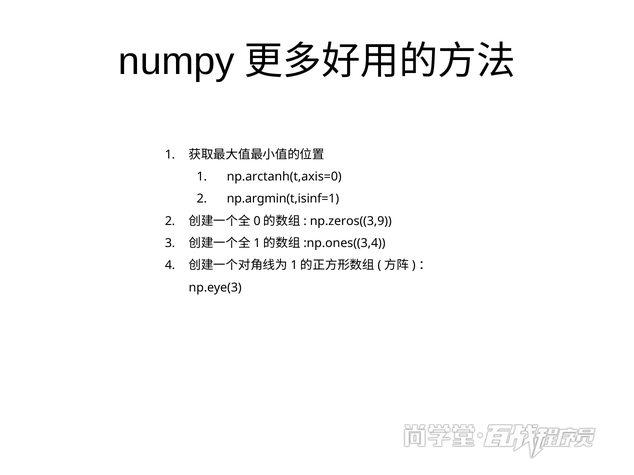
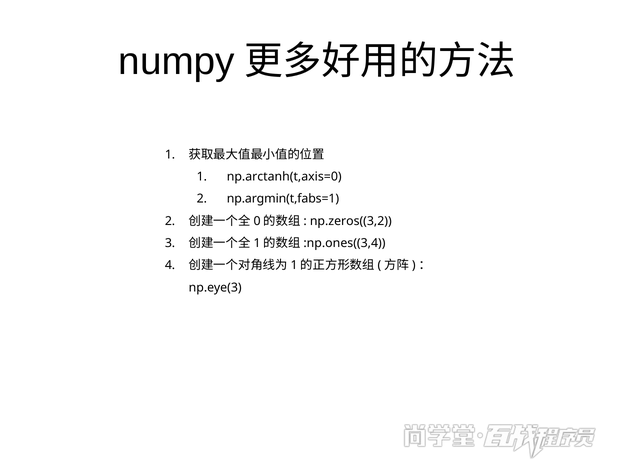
np.argmin(t,isinf=1: np.argmin(t,isinf=1 -> np.argmin(t,fabs=1 (283, 199)
np.zeros((3,9: np.zeros((3,9 -> np.zeros((3,2 (351, 221)
